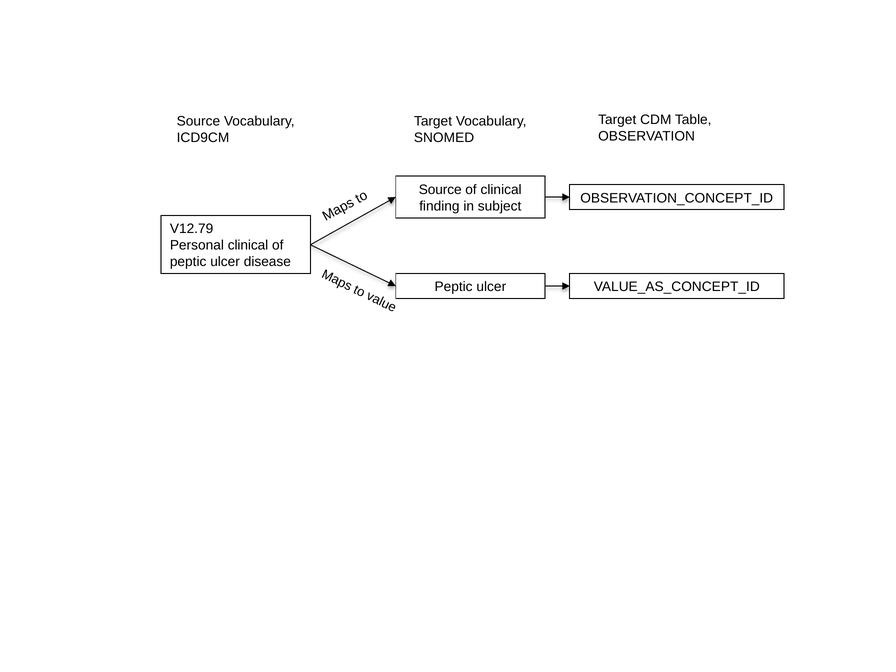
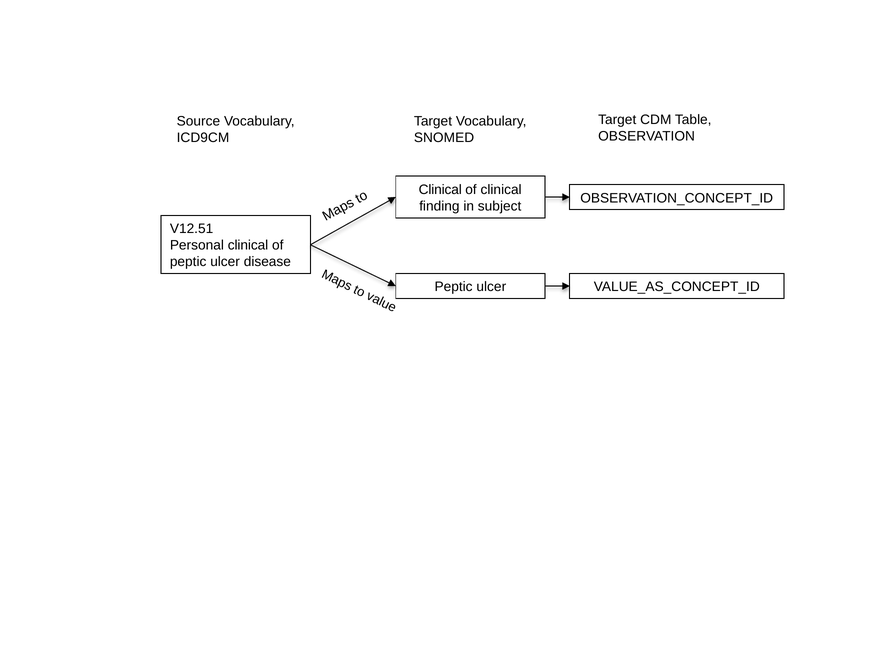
Source: Source -> Clinical (440, 190)
V12.79: V12.79 -> V12.51 (192, 229)
